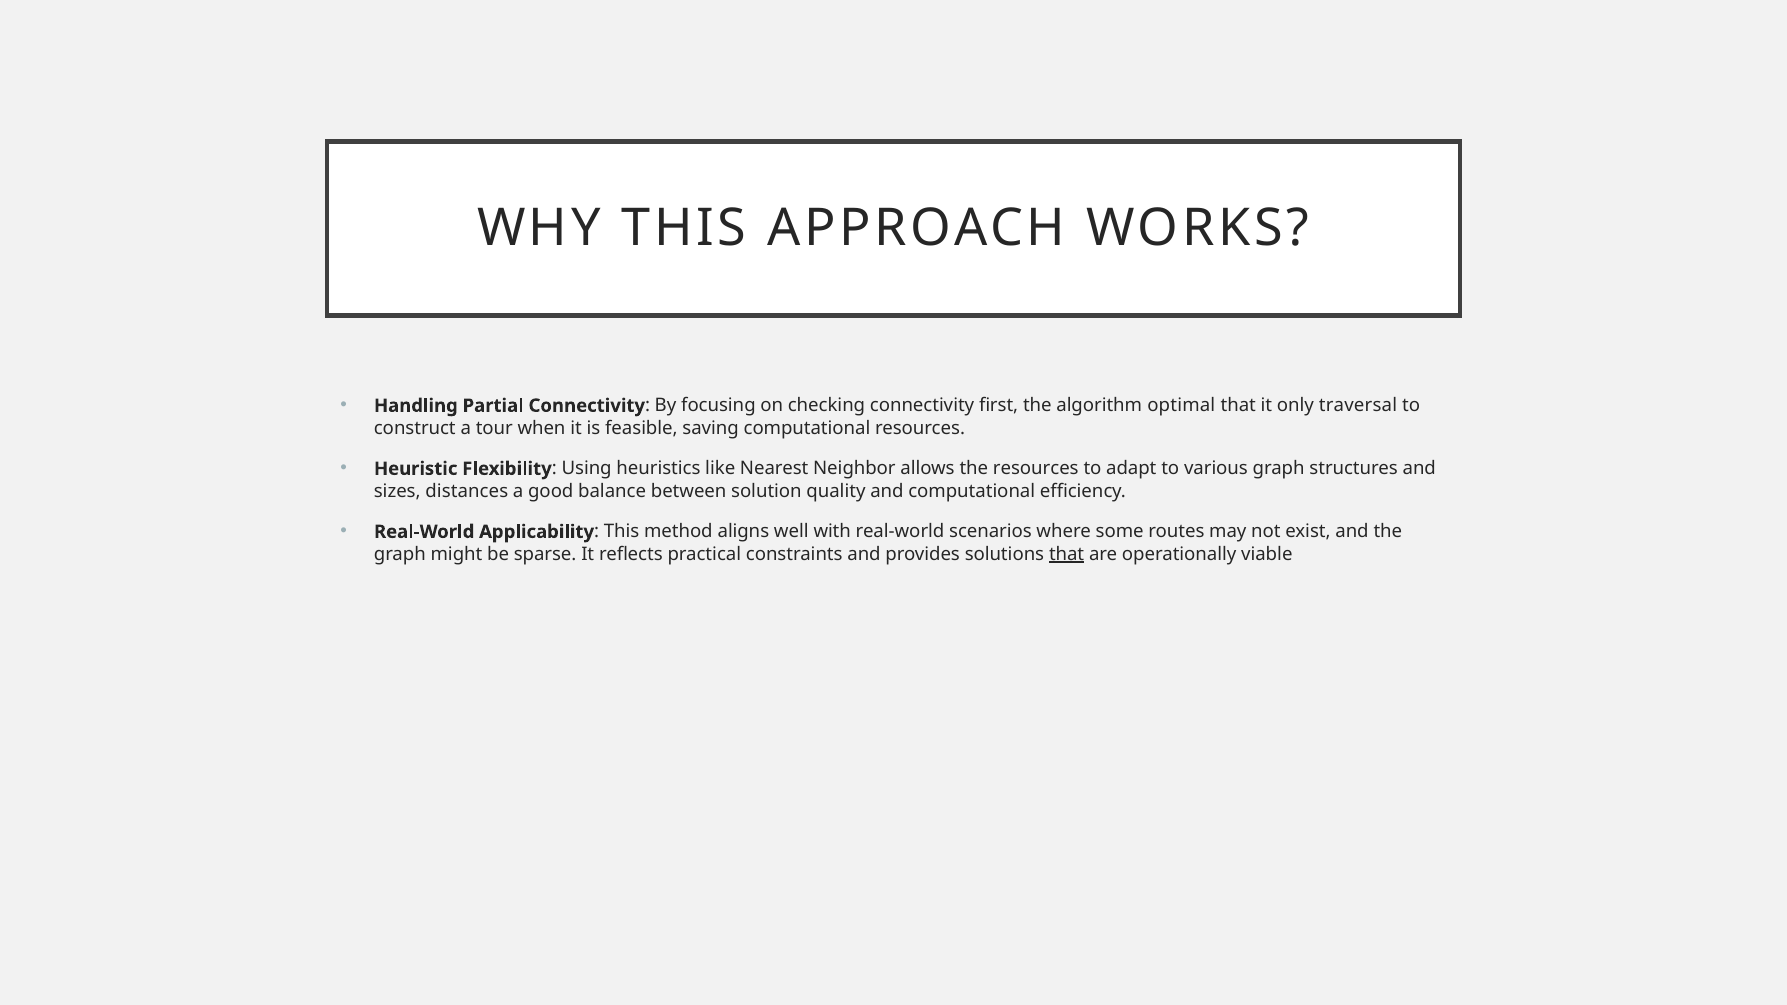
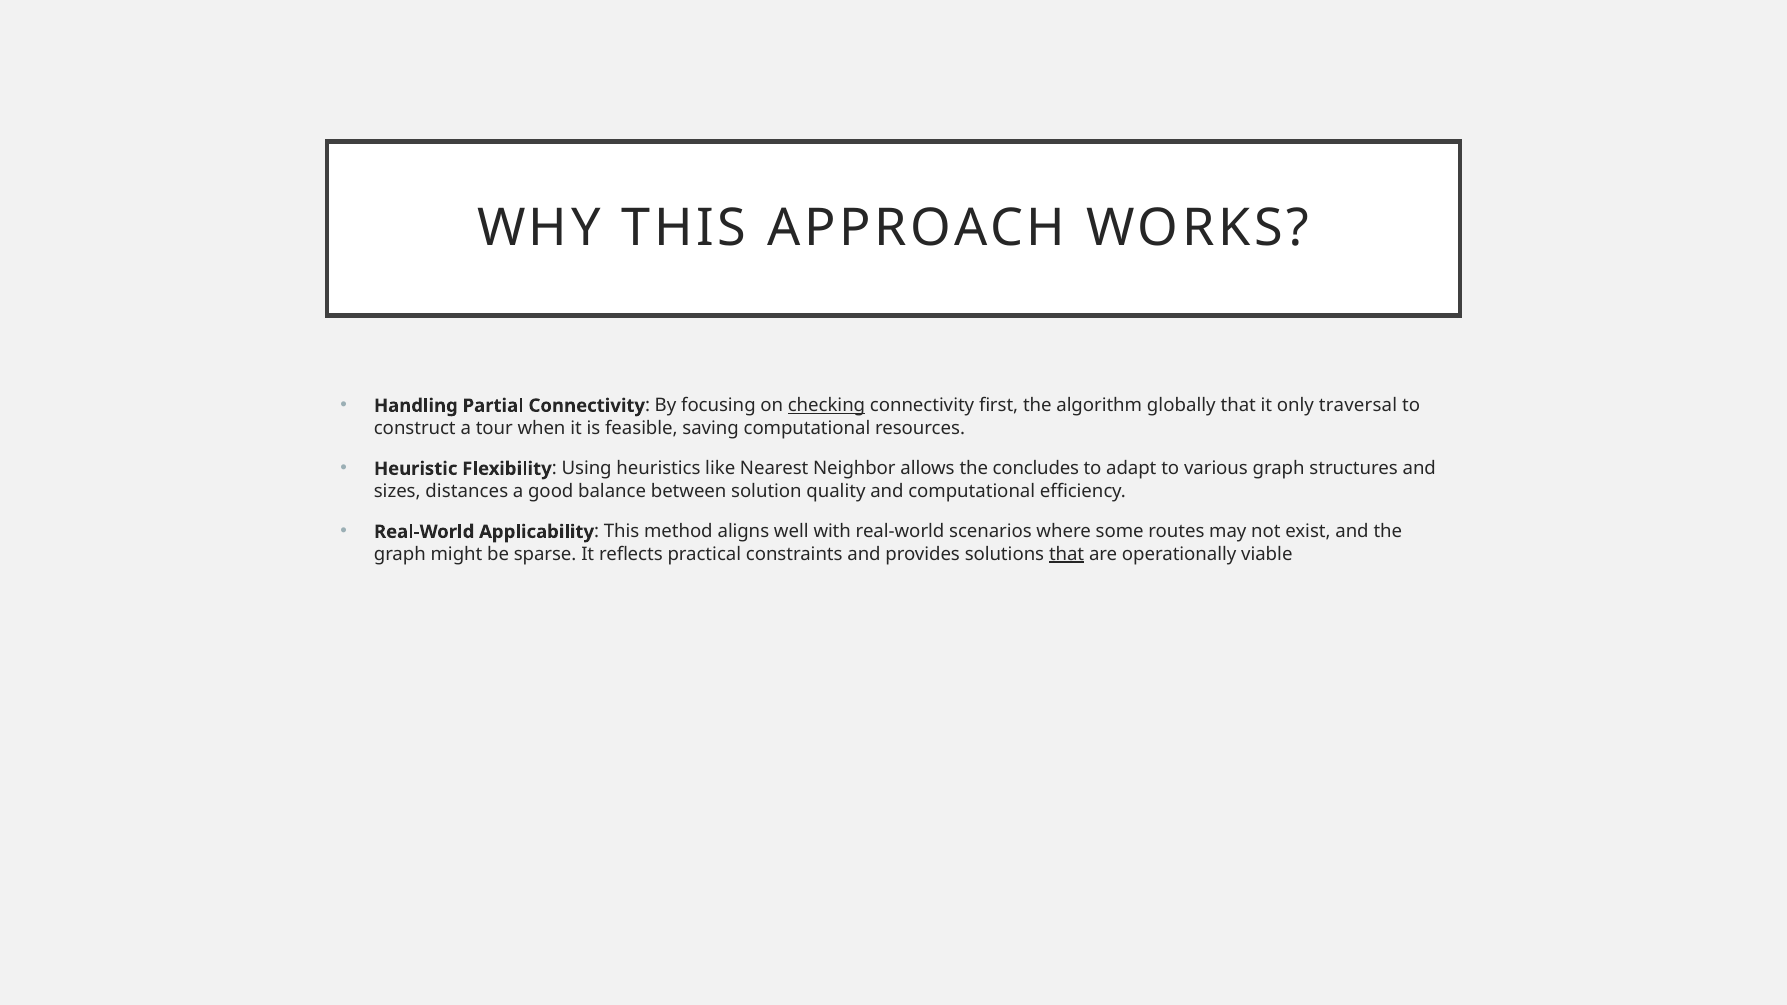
checking underline: none -> present (826, 406)
optimal: optimal -> globally (1181, 406)
the resources: resources -> concludes (1036, 469)
